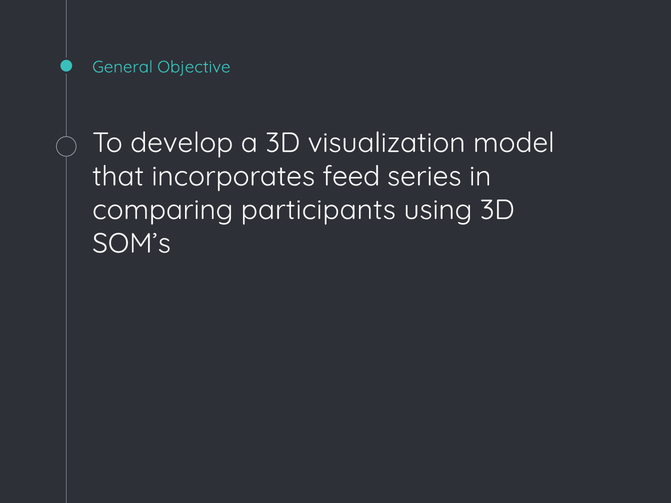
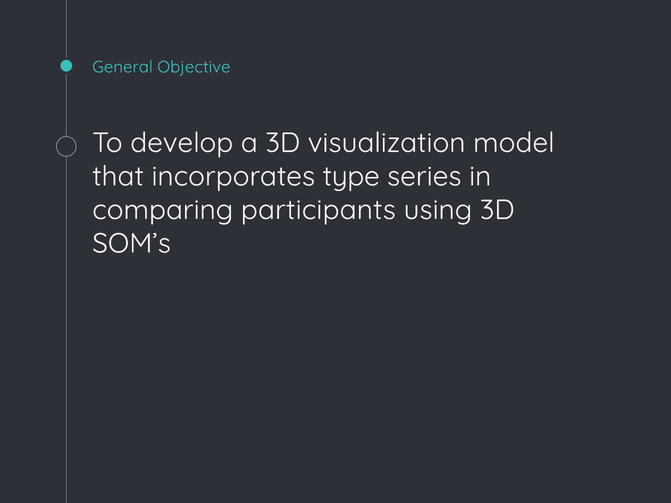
feed: feed -> type (351, 176)
